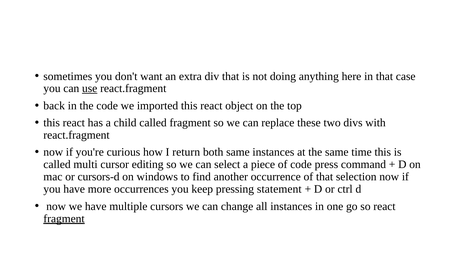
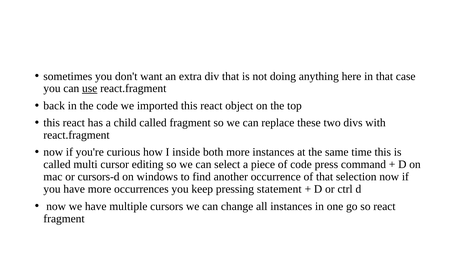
return: return -> inside (186, 152)
both same: same -> more (238, 152)
fragment underline: present -> none (64, 219)
